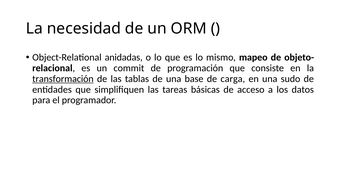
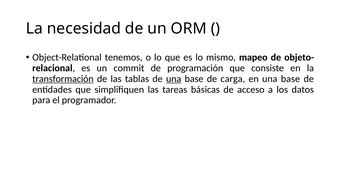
anidadas: anidadas -> tenemos (124, 57)
una underline: none -> present (174, 79)
en una sudo: sudo -> base (290, 79)
